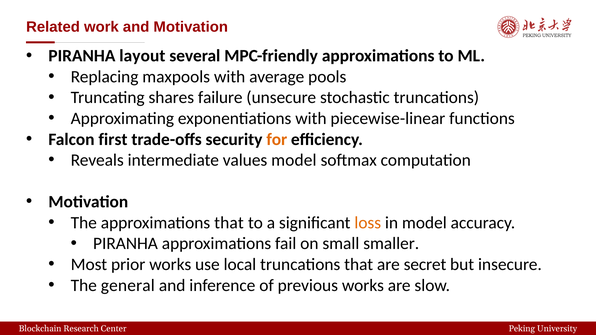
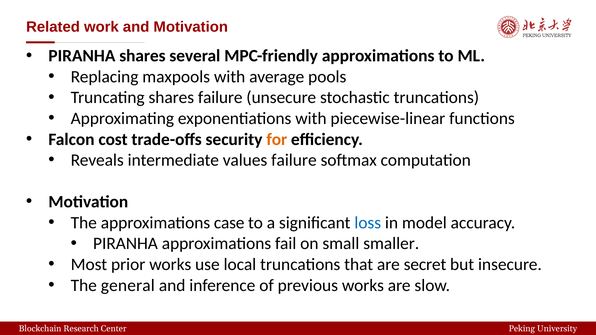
PIRANHA layout: layout -> shares (142, 56)
first: first -> cost (113, 139)
values model: model -> failure (294, 160)
approximations that: that -> case (229, 223)
loss colour: orange -> blue (368, 223)
